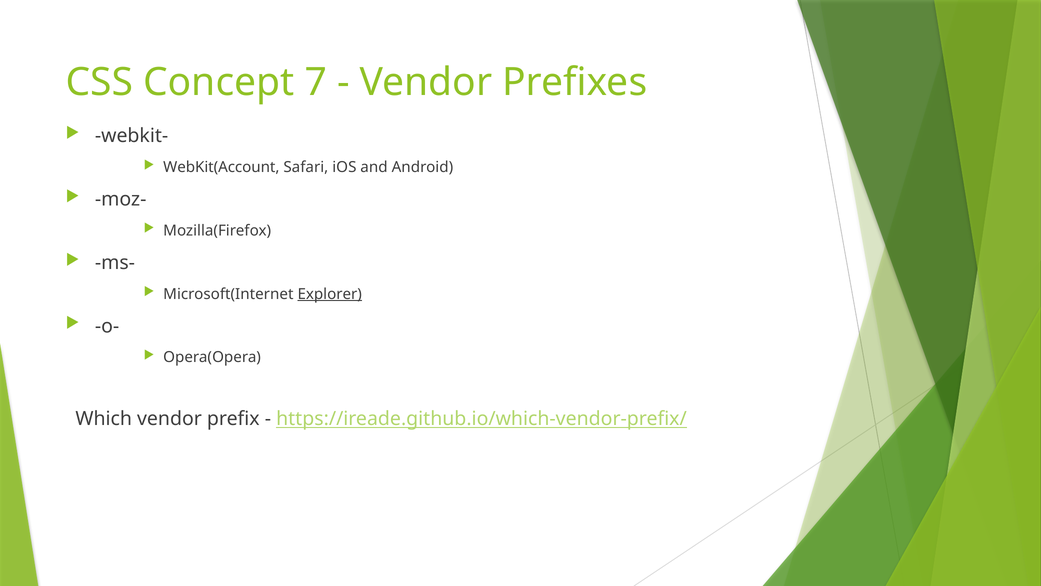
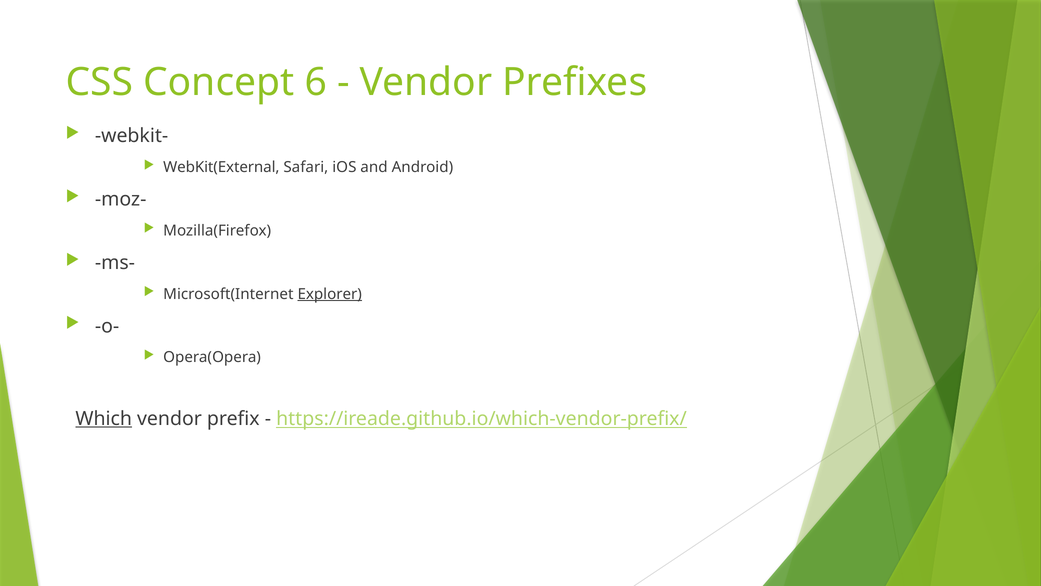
7: 7 -> 6 (316, 82)
WebKit(Account: WebKit(Account -> WebKit(External (221, 167)
Which underline: none -> present (104, 418)
